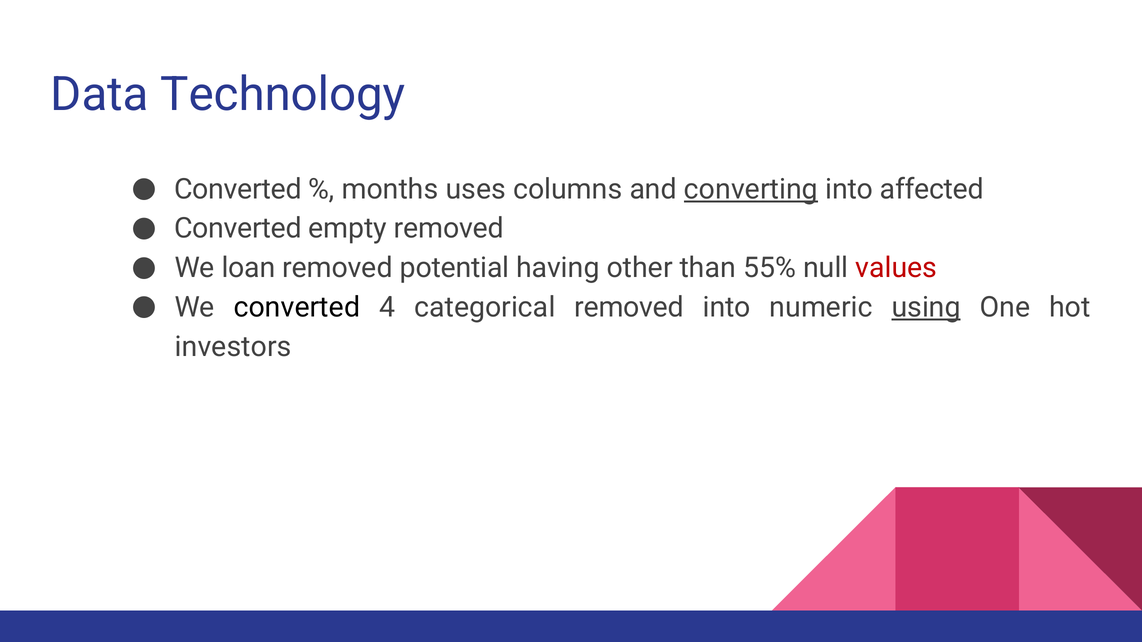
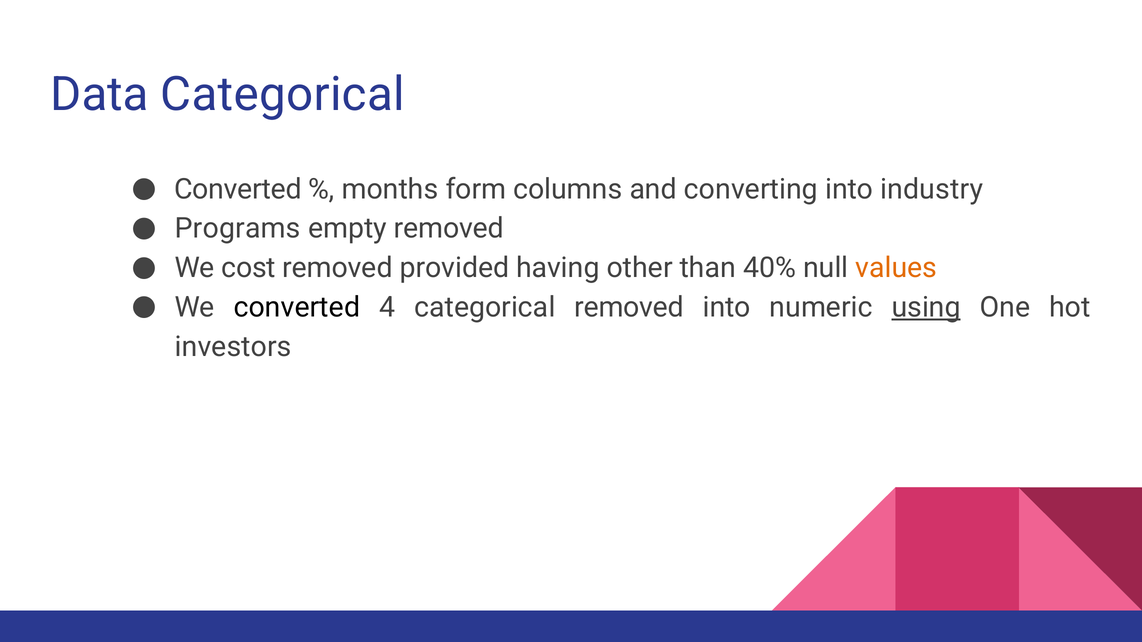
Data Technology: Technology -> Categorical (283, 95)
uses: uses -> form (476, 189)
converting underline: present -> none (751, 189)
affected: affected -> industry (932, 189)
Converted: Converted -> Programs (238, 229)
loan: loan -> cost (249, 268)
potential: potential -> provided (454, 268)
55%: 55% -> 40% (770, 268)
values colour: red -> orange (896, 268)
